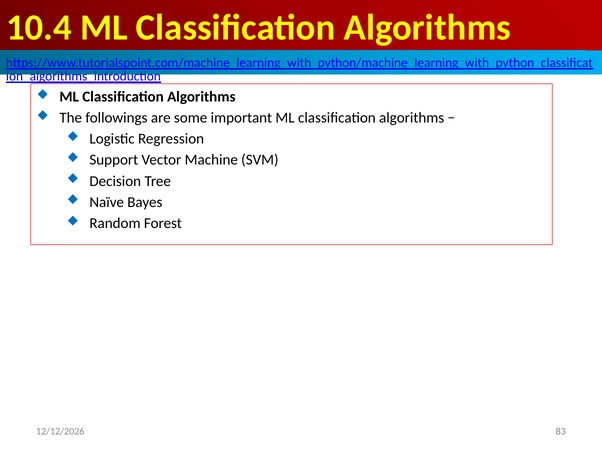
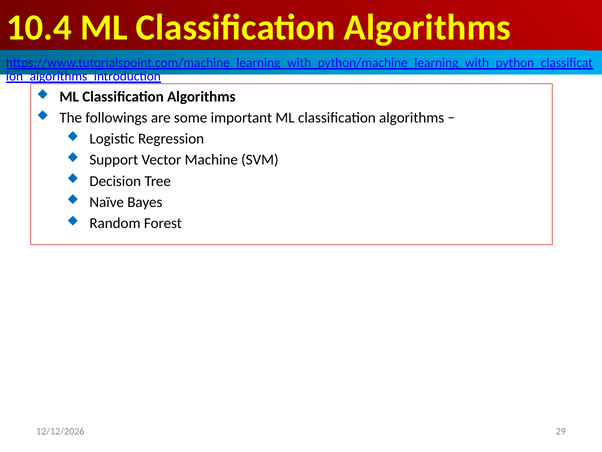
83: 83 -> 29 (561, 431)
